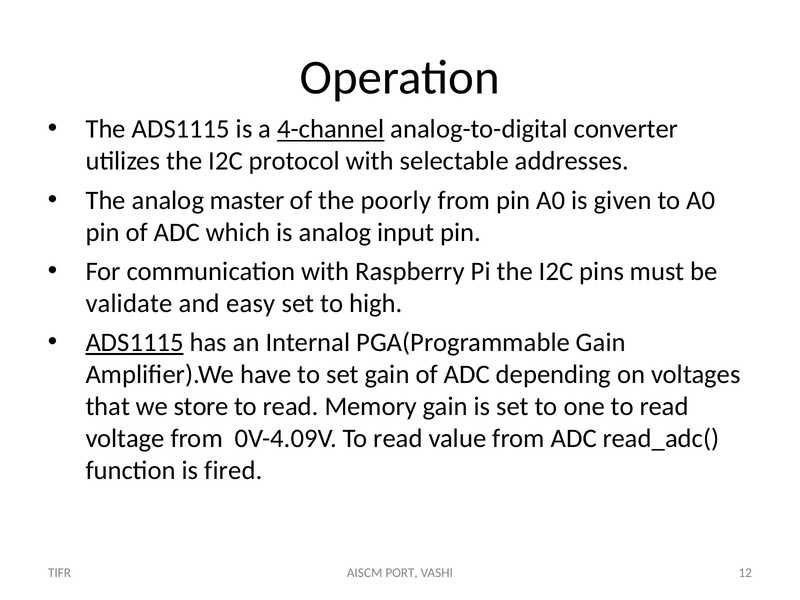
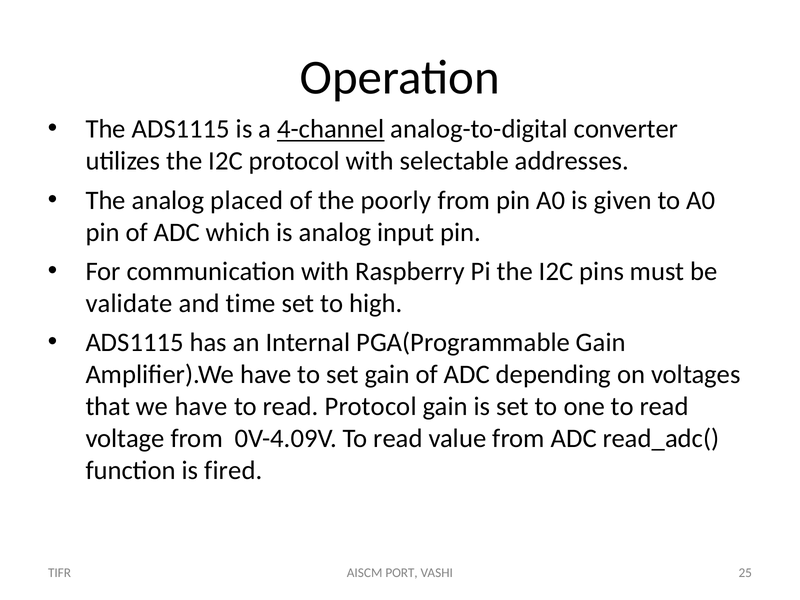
master: master -> placed (247, 200)
easy: easy -> time (251, 303)
ADS1115 underline: present -> none (135, 343)
we store: store -> have (201, 407)
read Memory: Memory -> Protocol (371, 407)
12: 12 -> 25 (745, 573)
